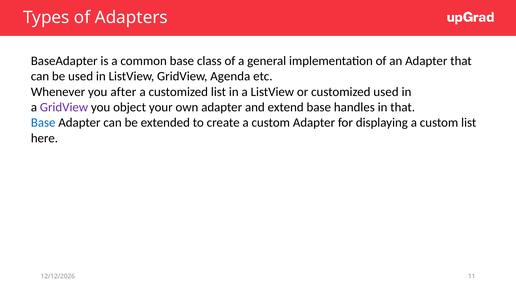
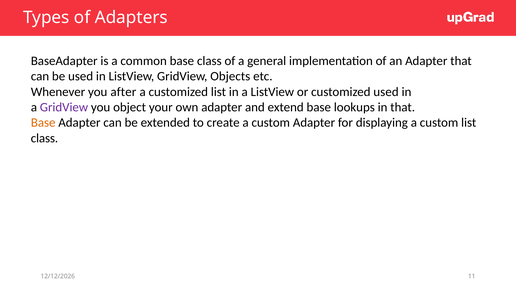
Agenda: Agenda -> Objects (230, 76)
handles: handles -> lookups (354, 107)
Base colour: blue -> orange (43, 123)
here: here -> class (44, 138)
